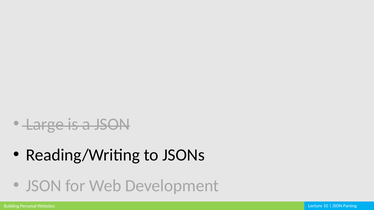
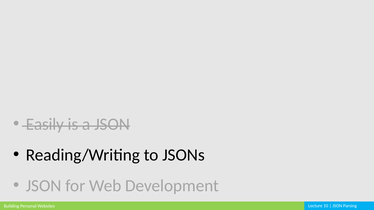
Large: Large -> Easily (45, 124)
